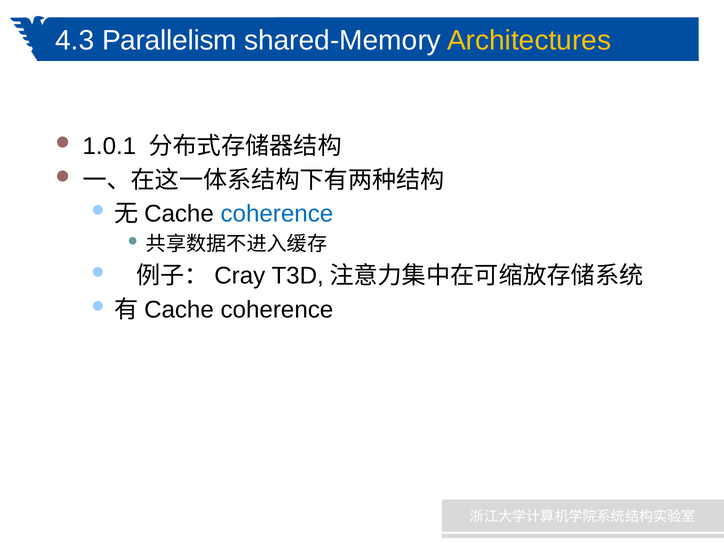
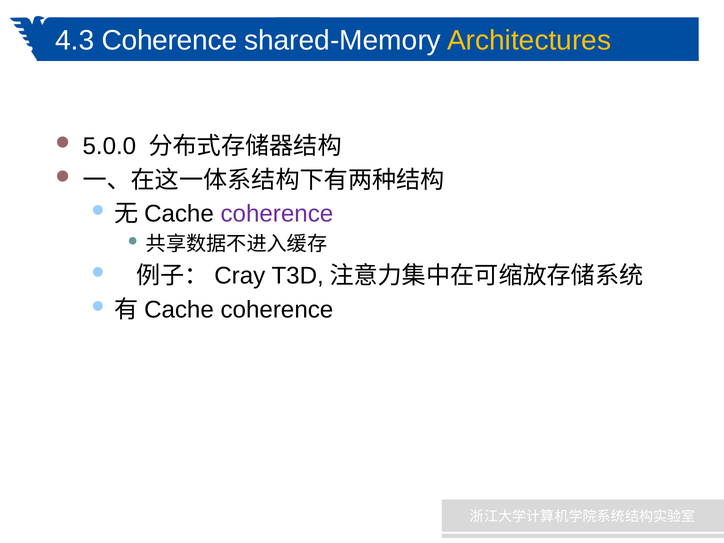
4.3 Parallelism: Parallelism -> Coherence (169, 41)
1.0.1: 1.0.1 -> 5.0.0 (109, 146)
coherence colour: blue -> purple (277, 214)
